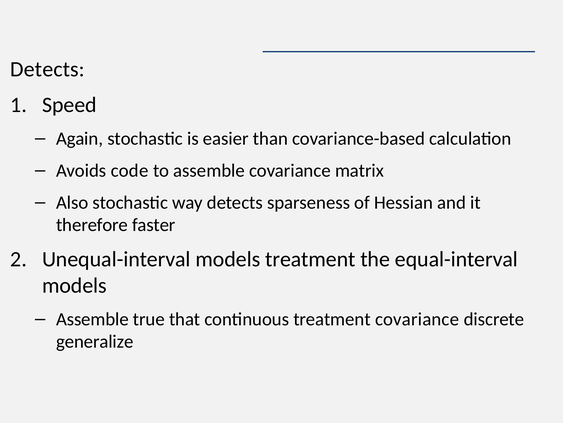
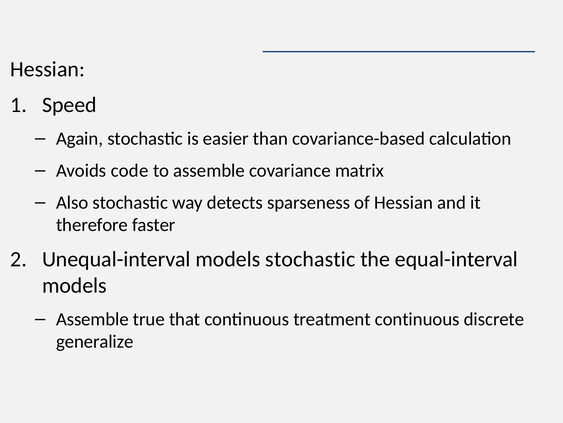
Detects: Detects -> Hessian (48, 69)
models treatment: treatment -> stochastic (310, 259)
treatment covariance: covariance -> continuous (417, 319)
